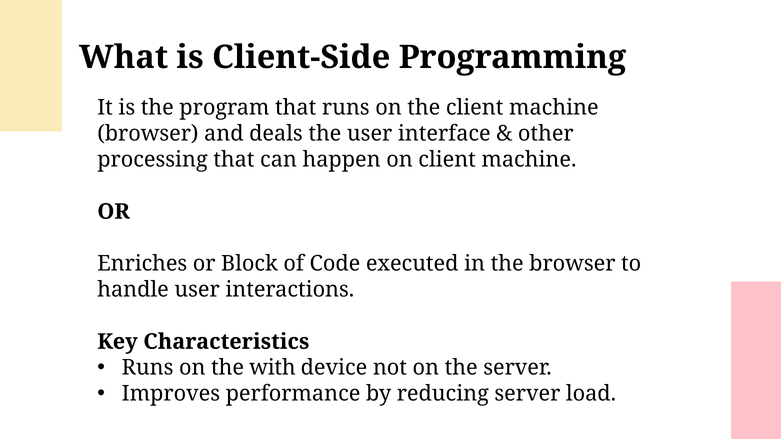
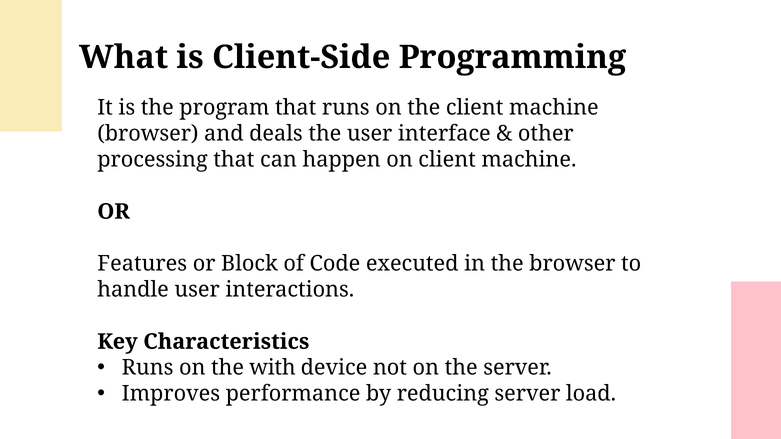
Enriches: Enriches -> Features (142, 264)
